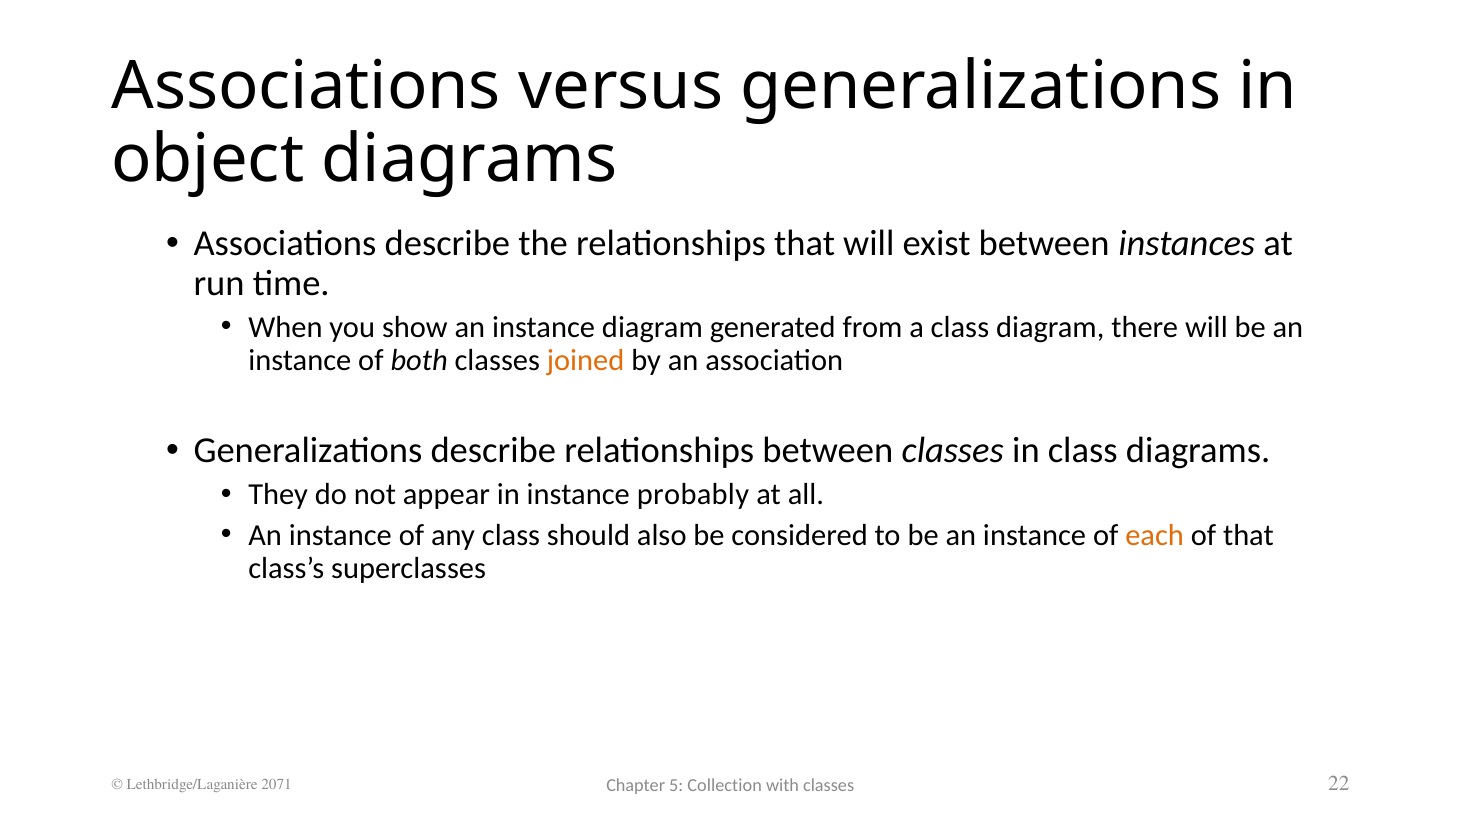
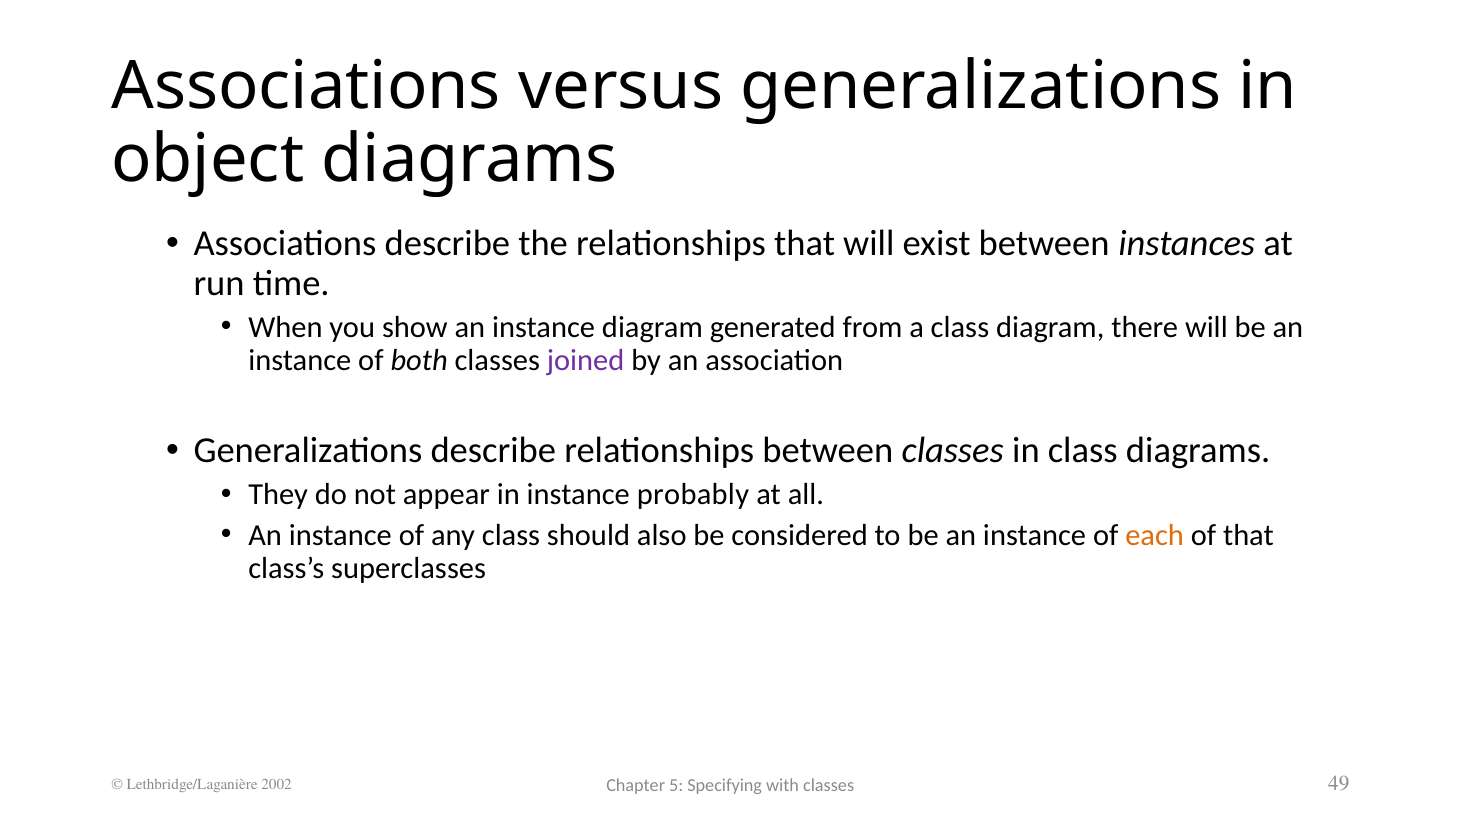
joined colour: orange -> purple (586, 360)
2071: 2071 -> 2002 (277, 785)
Collection: Collection -> Specifying (725, 785)
22: 22 -> 49 (1339, 784)
